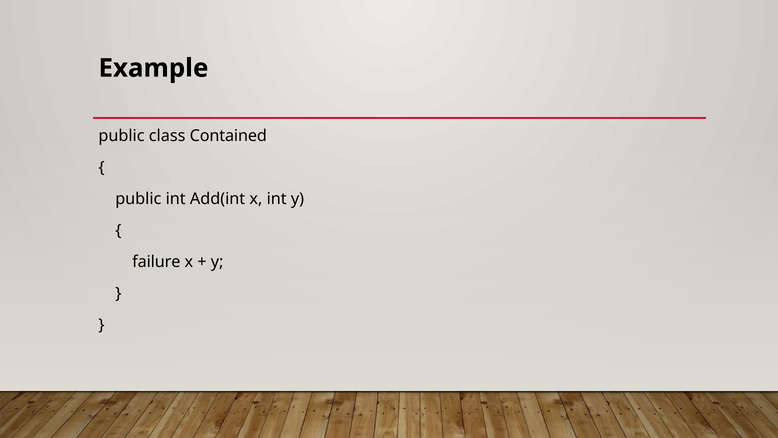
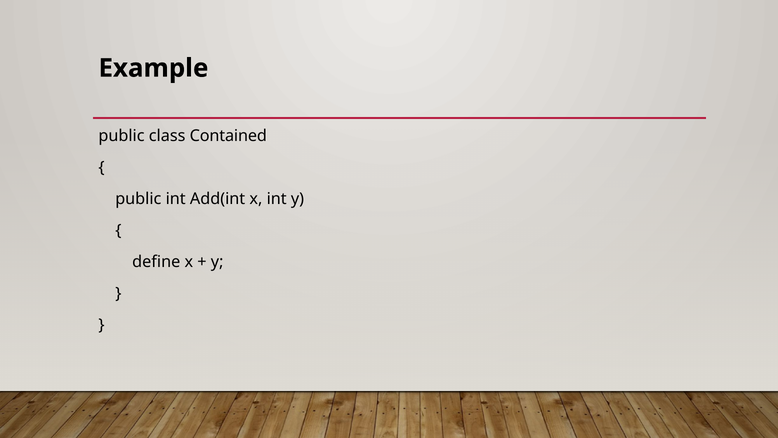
failure: failure -> define (156, 262)
